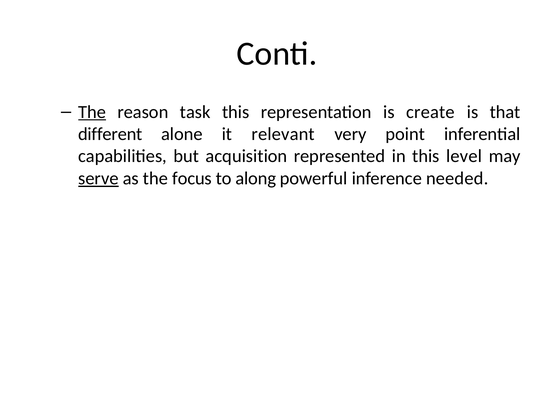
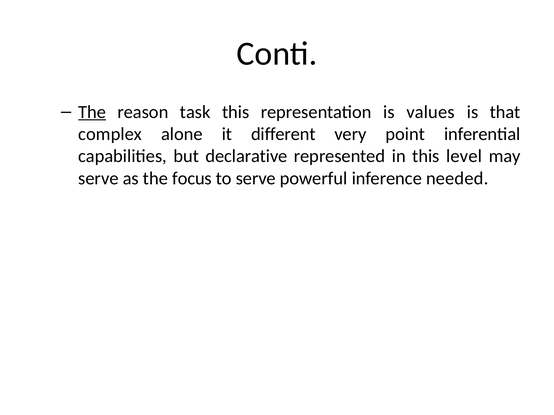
create: create -> values (431, 112)
different: different -> complex (110, 134)
relevant: relevant -> different (283, 134)
acquisition: acquisition -> declarative (247, 156)
serve underline: present -> none (98, 179)
to along: along -> serve (256, 179)
